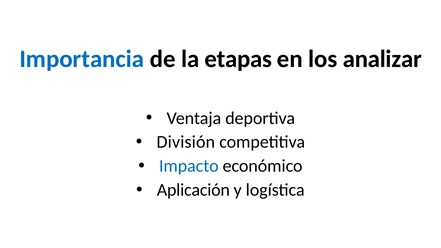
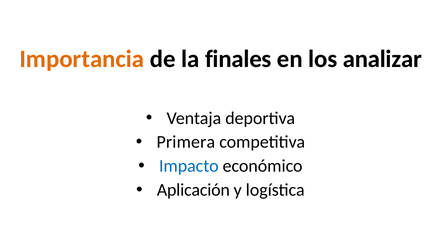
Importancia colour: blue -> orange (82, 59)
etapas: etapas -> finales (238, 59)
División: División -> Primera (186, 142)
